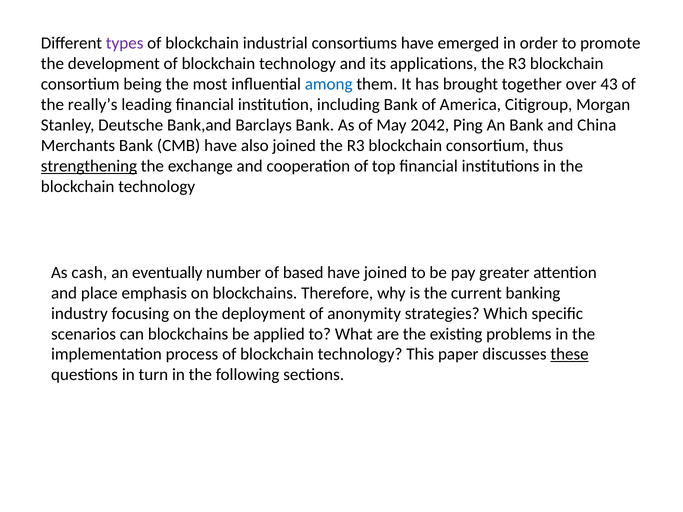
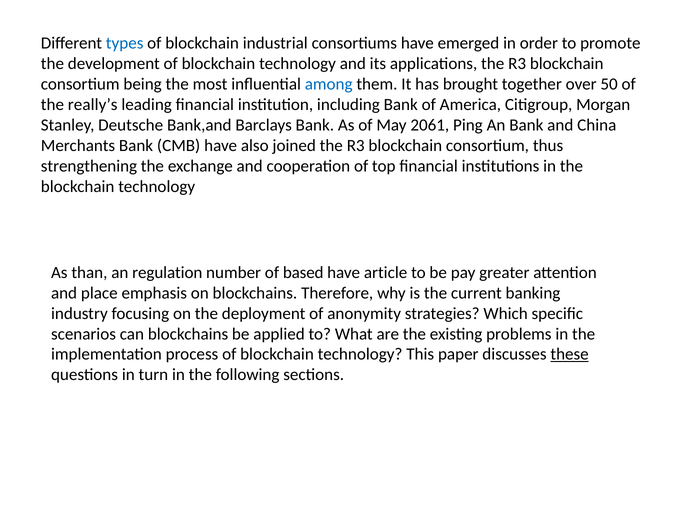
types colour: purple -> blue (125, 43)
43: 43 -> 50 (609, 84)
2042: 2042 -> 2061 (430, 125)
strengthening underline: present -> none (89, 166)
cash: cash -> than (89, 273)
eventually: eventually -> regulation (167, 273)
have joined: joined -> article (386, 273)
